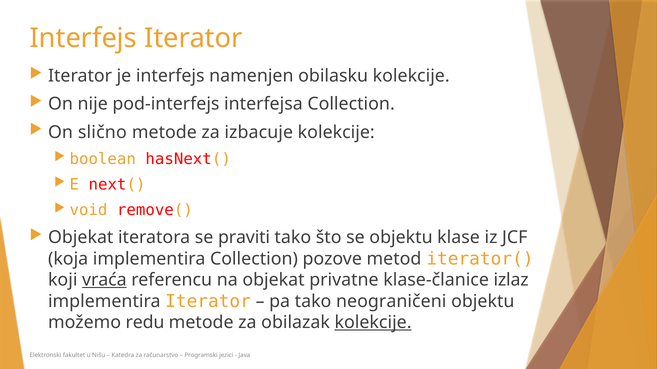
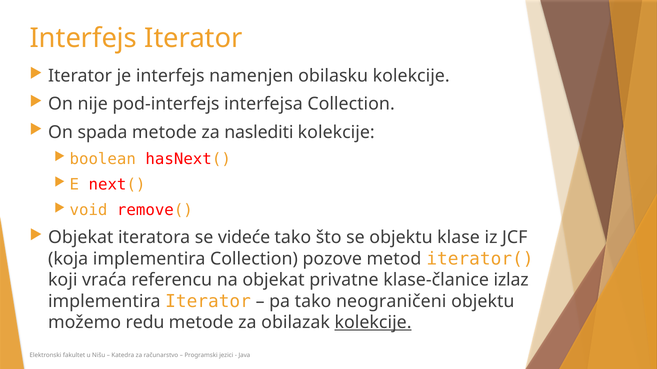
slično: slično -> spada (103, 132)
izbacuje: izbacuje -> naslediti (259, 132)
praviti: praviti -> videće (244, 238)
vraća underline: present -> none (104, 280)
